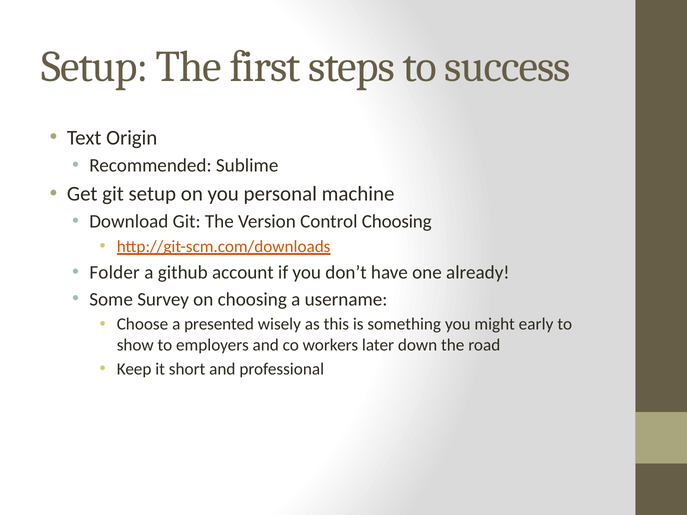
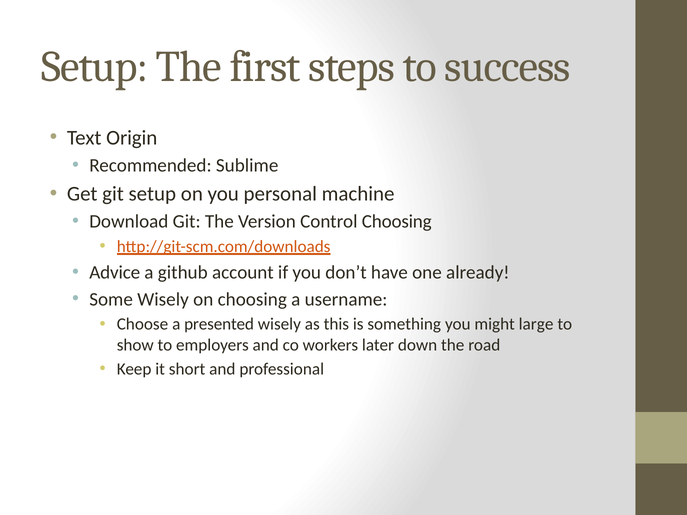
Folder: Folder -> Advice (115, 273)
Some Survey: Survey -> Wisely (163, 299)
early: early -> large (536, 324)
